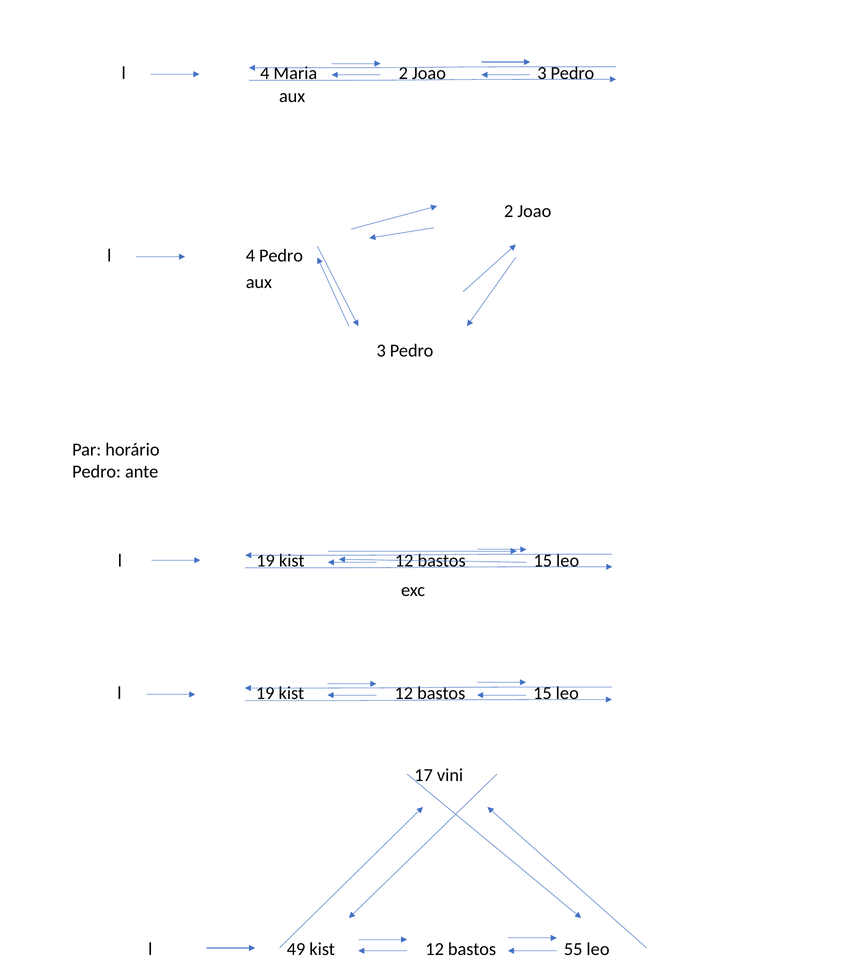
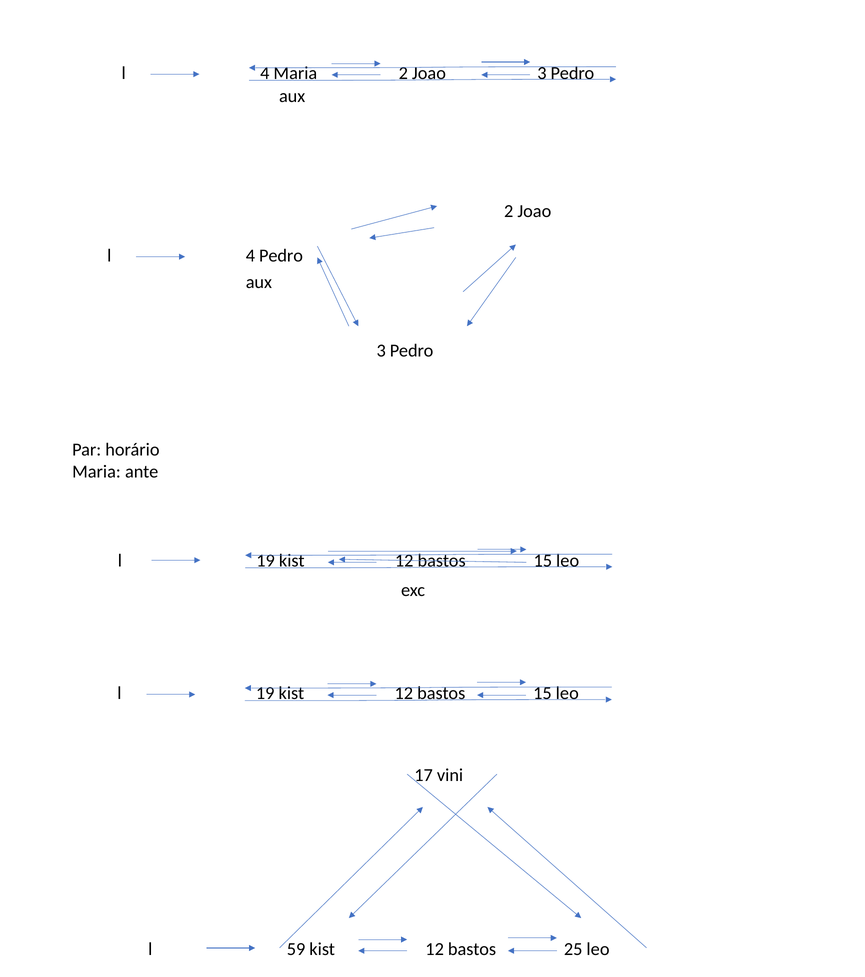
Pedro: Pedro -> Maria (97, 471)
49: 49 -> 59 (296, 949)
55: 55 -> 25 (573, 949)
